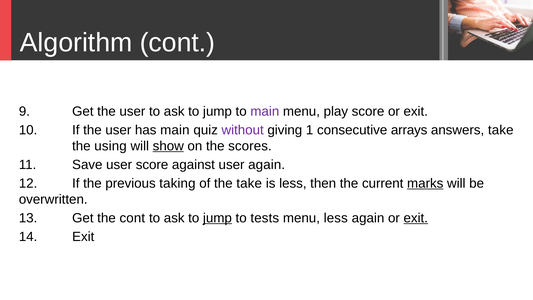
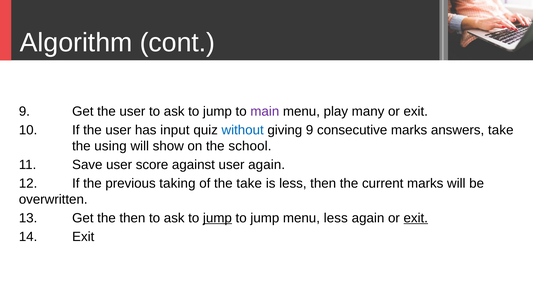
play score: score -> many (368, 111)
has main: main -> input (175, 130)
without colour: purple -> blue (243, 130)
giving 1: 1 -> 9 (310, 130)
consecutive arrays: arrays -> marks (409, 130)
show underline: present -> none (168, 146)
scores: scores -> school (250, 146)
marks underline: present -> none (425, 183)
the cont: cont -> then (132, 218)
tests: tests -> jump (265, 218)
